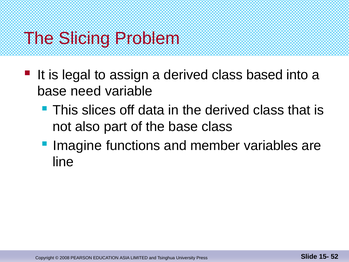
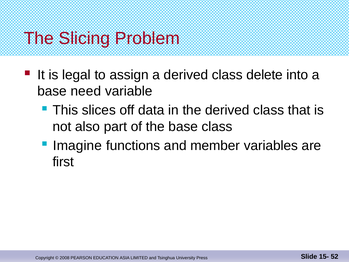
based: based -> delete (265, 75)
line: line -> first (63, 162)
